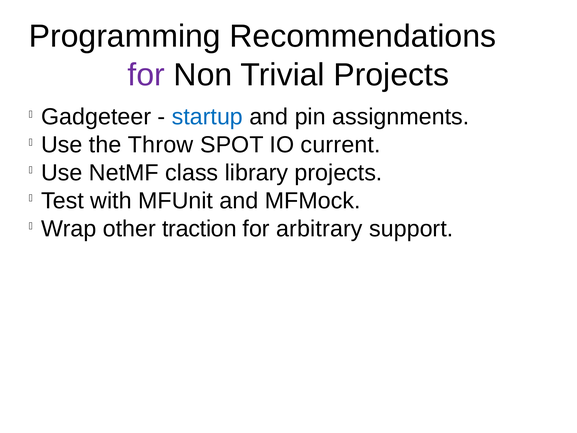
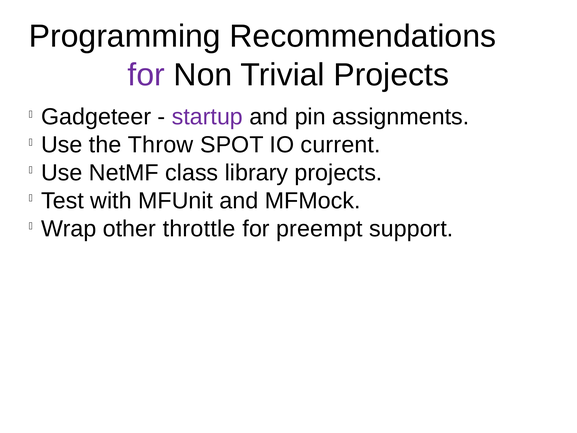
startup colour: blue -> purple (207, 117)
traction: traction -> throttle (199, 229)
arbitrary: arbitrary -> preempt (319, 229)
